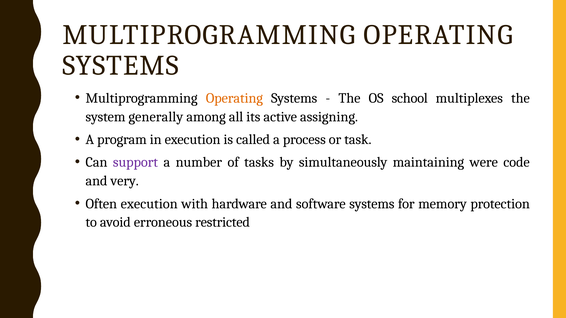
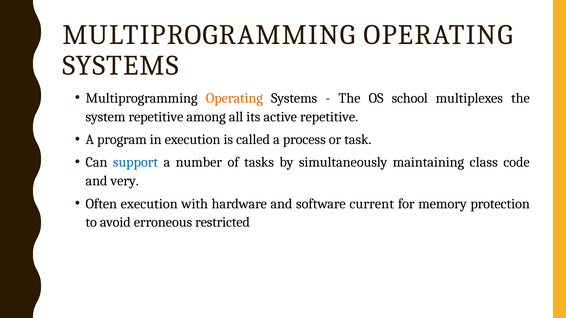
system generally: generally -> repetitive (156, 117)
active assigning: assigning -> repetitive (329, 117)
support colour: purple -> blue (135, 162)
were: were -> class (484, 162)
software systems: systems -> current (372, 204)
